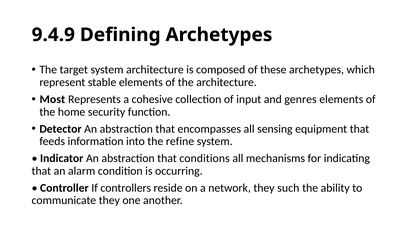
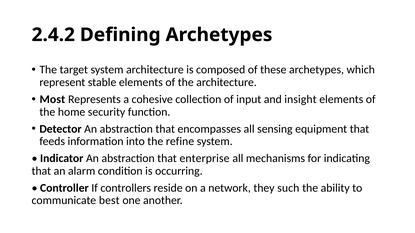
9.4.9: 9.4.9 -> 2.4.2 (53, 35)
genres: genres -> insight (300, 100)
conditions: conditions -> enterprise (205, 159)
communicate they: they -> best (109, 201)
